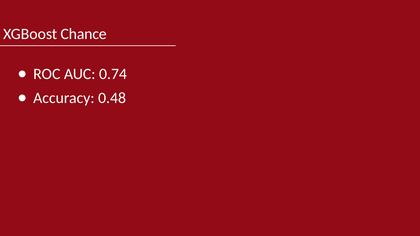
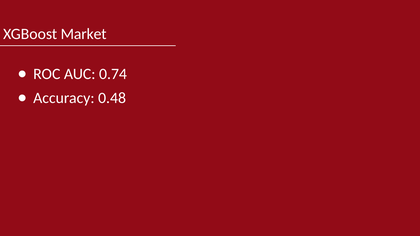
Chance: Chance -> Market (84, 34)
